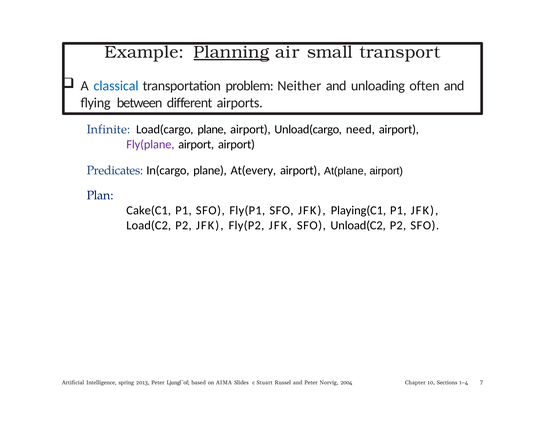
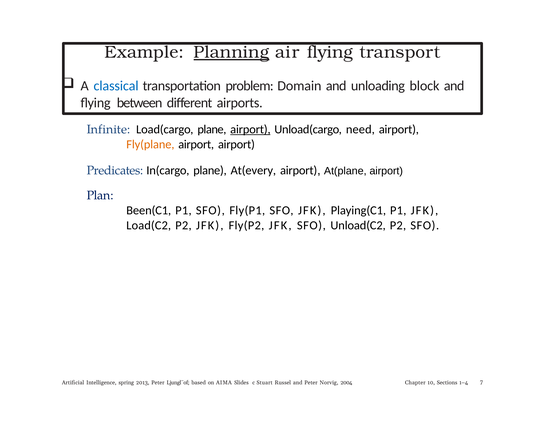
air small: small -> flying (330, 52)
Neither: Neither -> Domain (299, 86)
often: often -> block (424, 86)
airport underline: none -> present (250, 129)
Fly(plane colour: purple -> orange (150, 144)
Cake(C1: Cake(C1 -> Been(C1 (149, 211)
